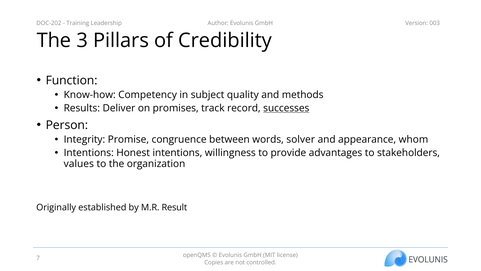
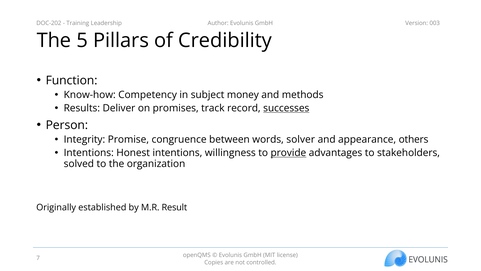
3: 3 -> 5 (82, 40)
quality: quality -> money (243, 95)
whom: whom -> others (414, 139)
provide underline: none -> present (288, 153)
values: values -> solved (79, 163)
